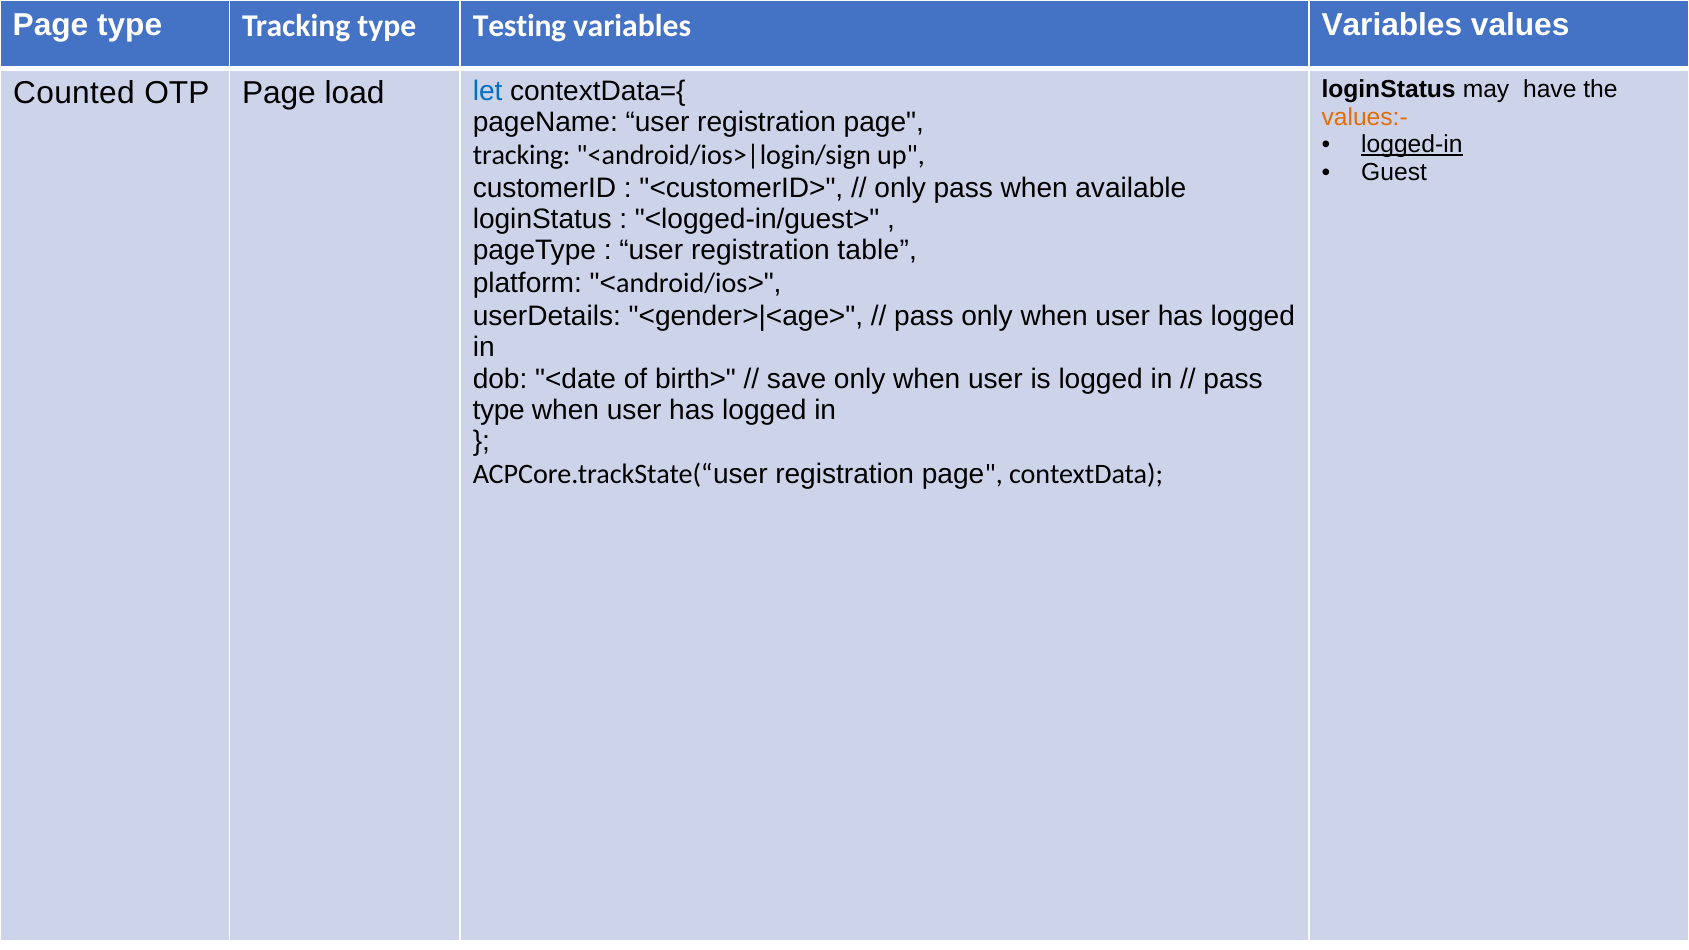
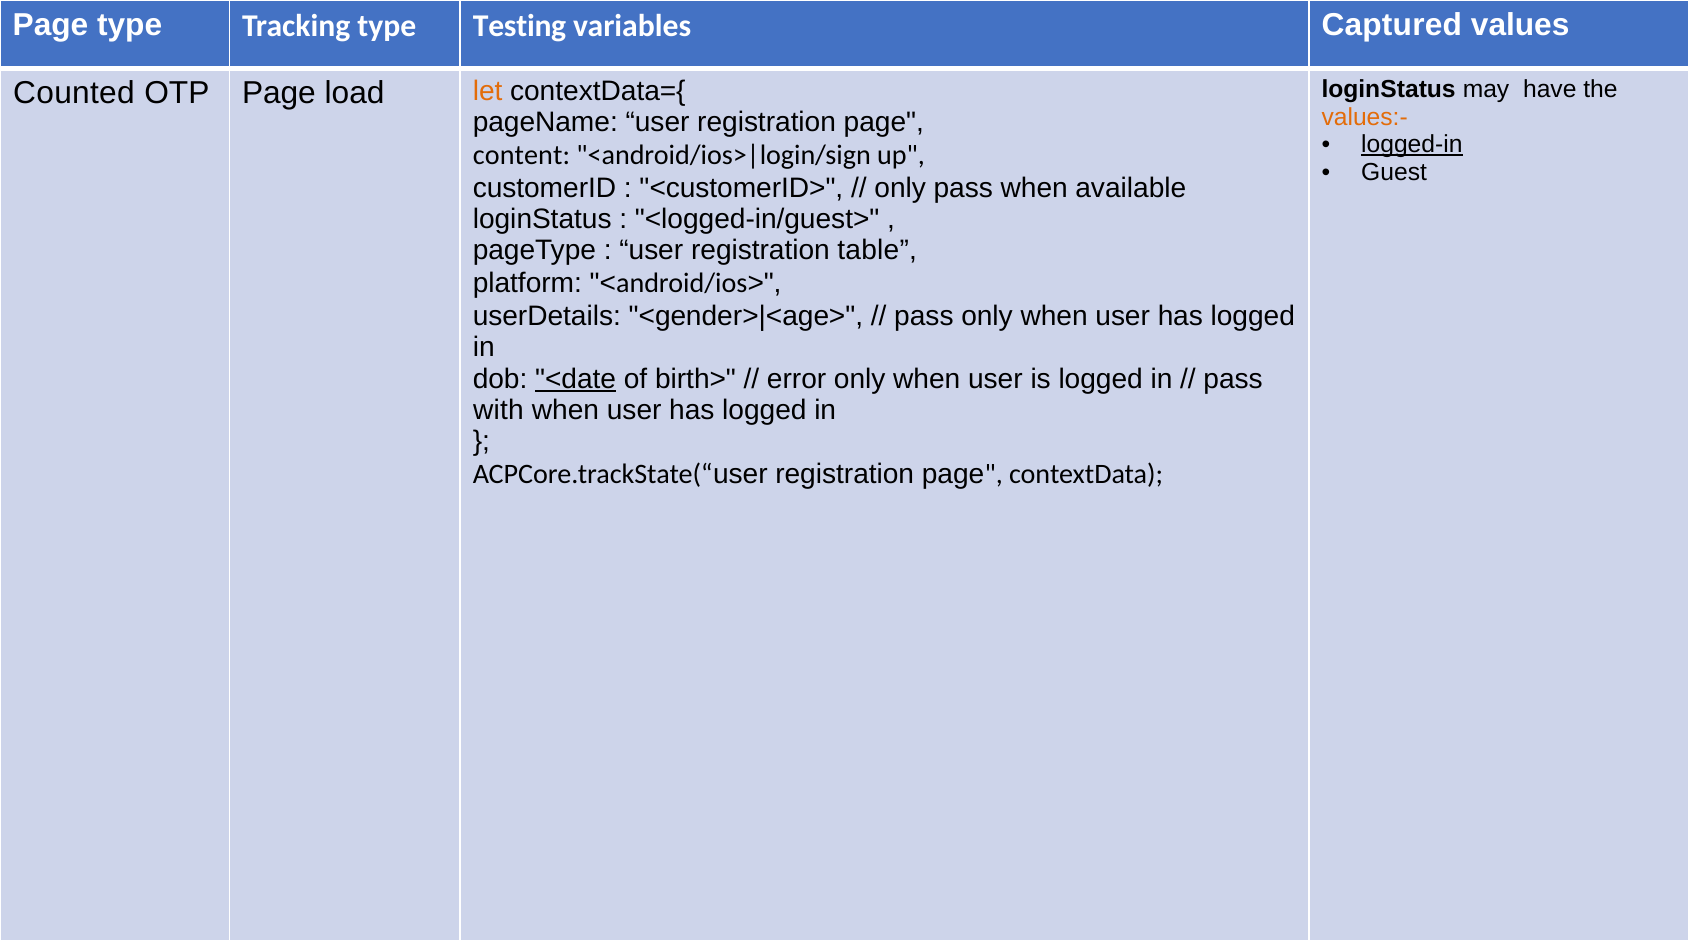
variables Variables: Variables -> Captured (1392, 25)
let colour: blue -> orange (488, 91)
tracking: tracking -> content (521, 155)
<date underline: none -> present (576, 379)
save: save -> error (797, 379)
type: type -> with (498, 410)
